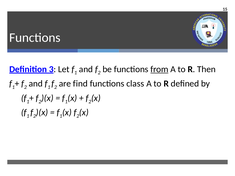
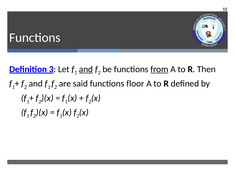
and underline: none -> present (86, 69)
find: find -> said (80, 84)
class: class -> floor (135, 84)
